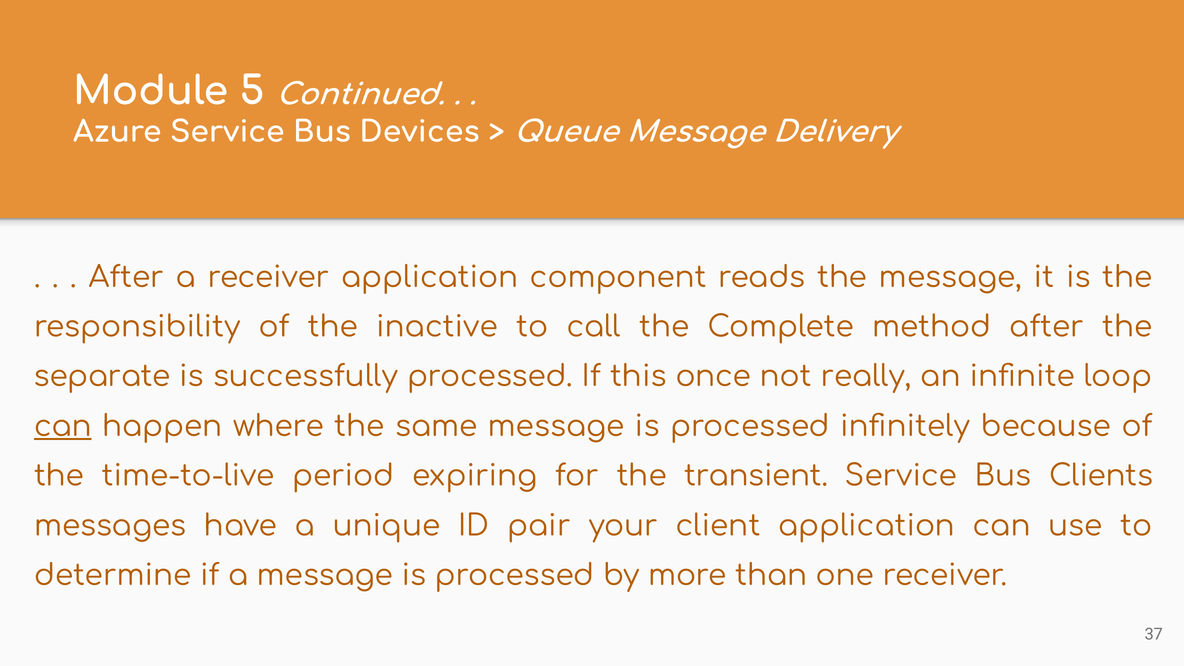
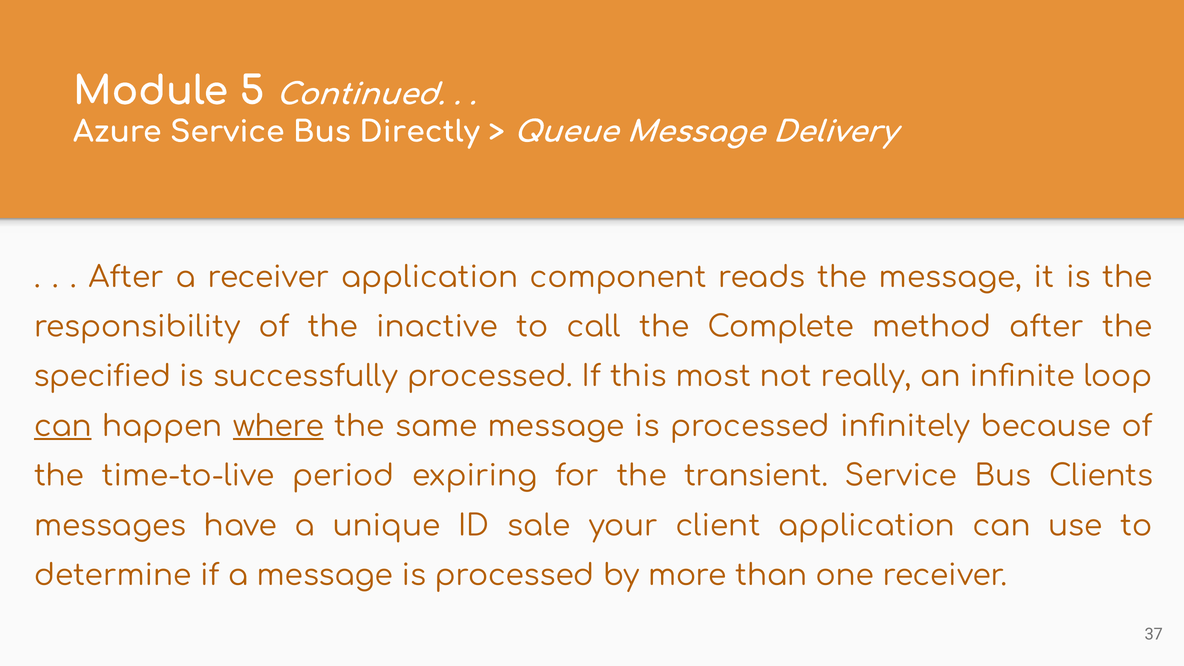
Devices: Devices -> Directly (420, 132)
separate: separate -> specified (102, 377)
once: once -> most (713, 377)
where underline: none -> present (279, 426)
pair: pair -> sale (539, 526)
